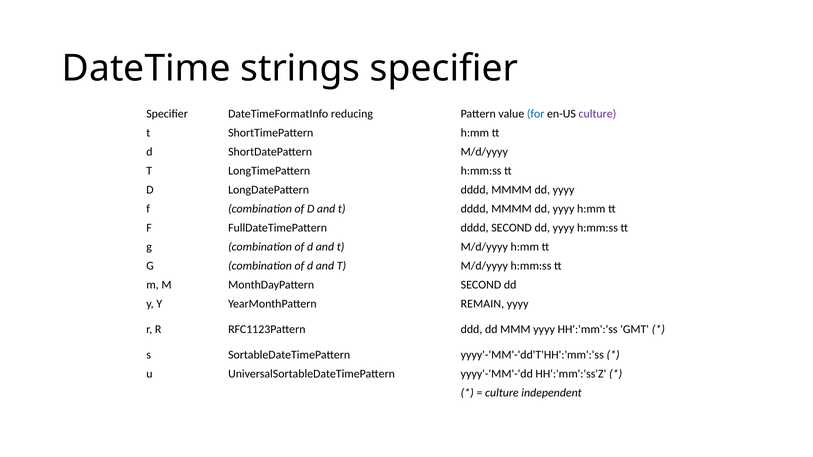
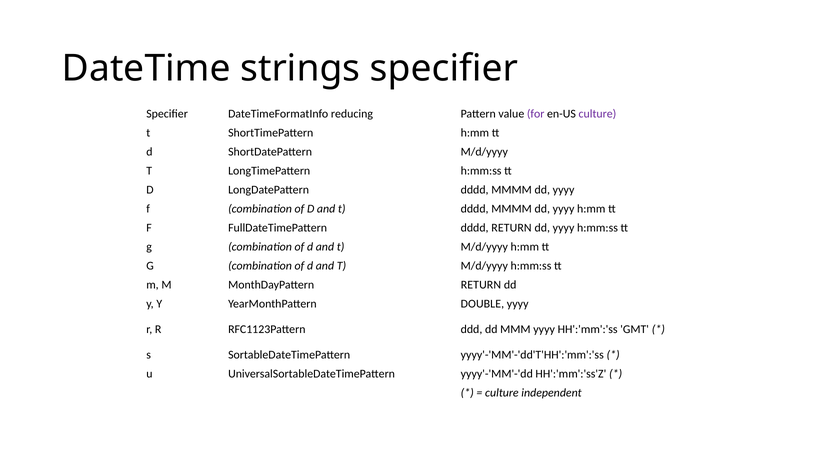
for colour: blue -> purple (536, 114)
dddd SECOND: SECOND -> RETURN (511, 228)
MonthDayPattern SECOND: SECOND -> RETURN (481, 285)
REMAIN: REMAIN -> DOUBLE (482, 304)
